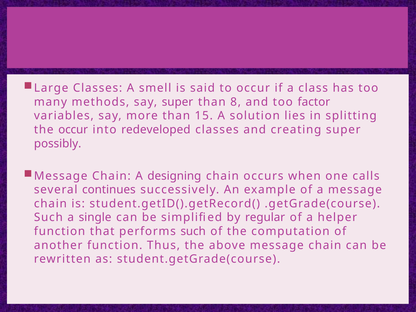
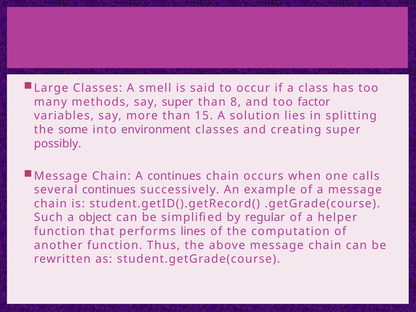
the occur: occur -> some (73, 130)
redeveloped: redeveloped -> environment (156, 130)
A designing: designing -> continues (174, 176)
single: single -> object (95, 217)
performs such: such -> lines (193, 231)
